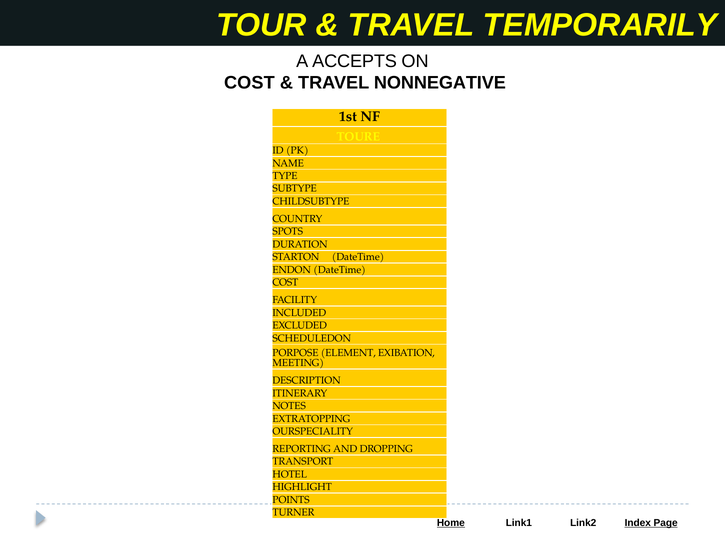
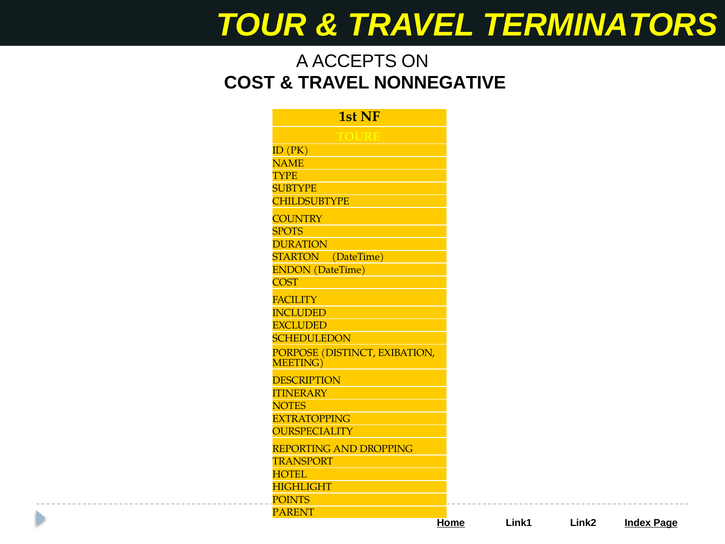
TEMPORARILY: TEMPORARILY -> TERMINATORS (600, 25)
ELEMENT: ELEMENT -> DISTINCT (348, 353)
TURNER: TURNER -> PARENT (293, 512)
